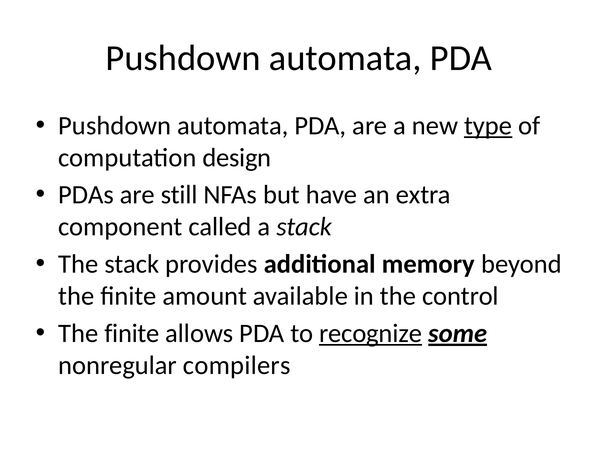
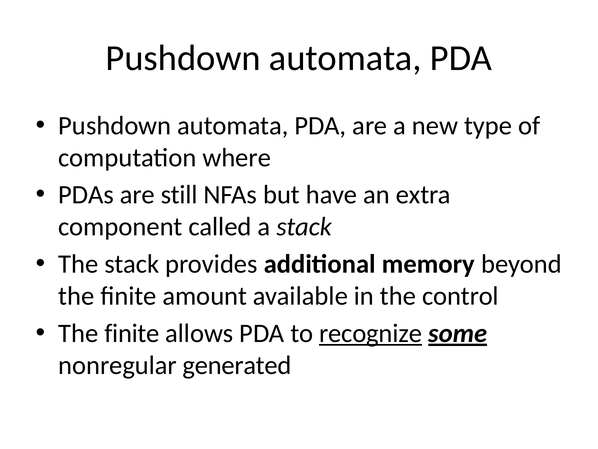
type underline: present -> none (488, 125)
design: design -> where (237, 157)
compilers: compilers -> generated (237, 365)
